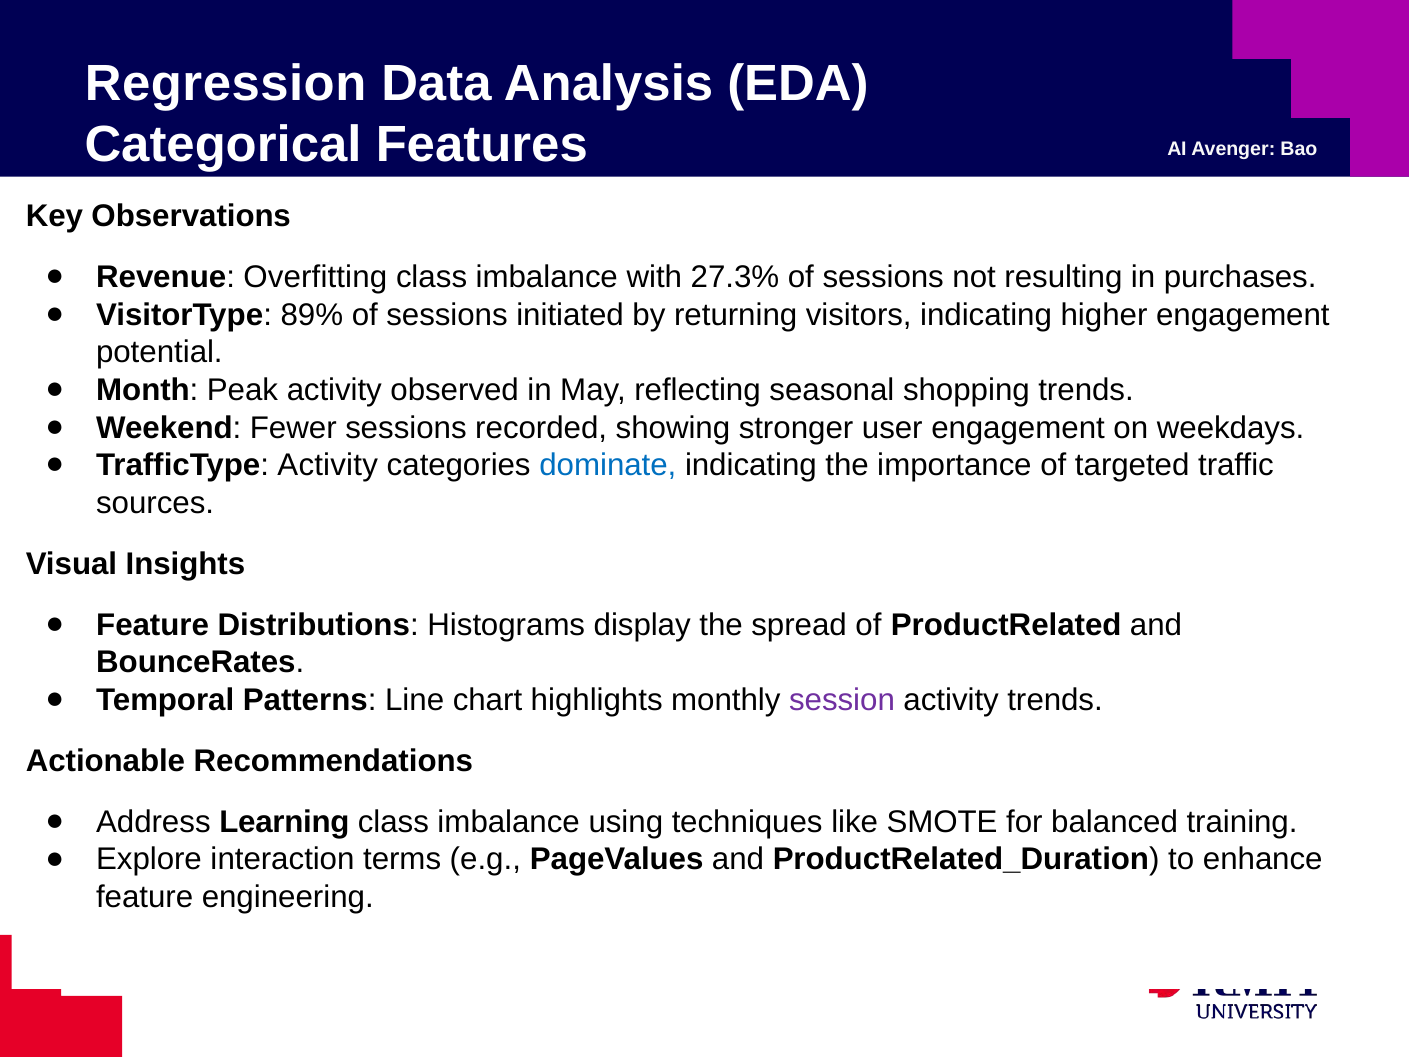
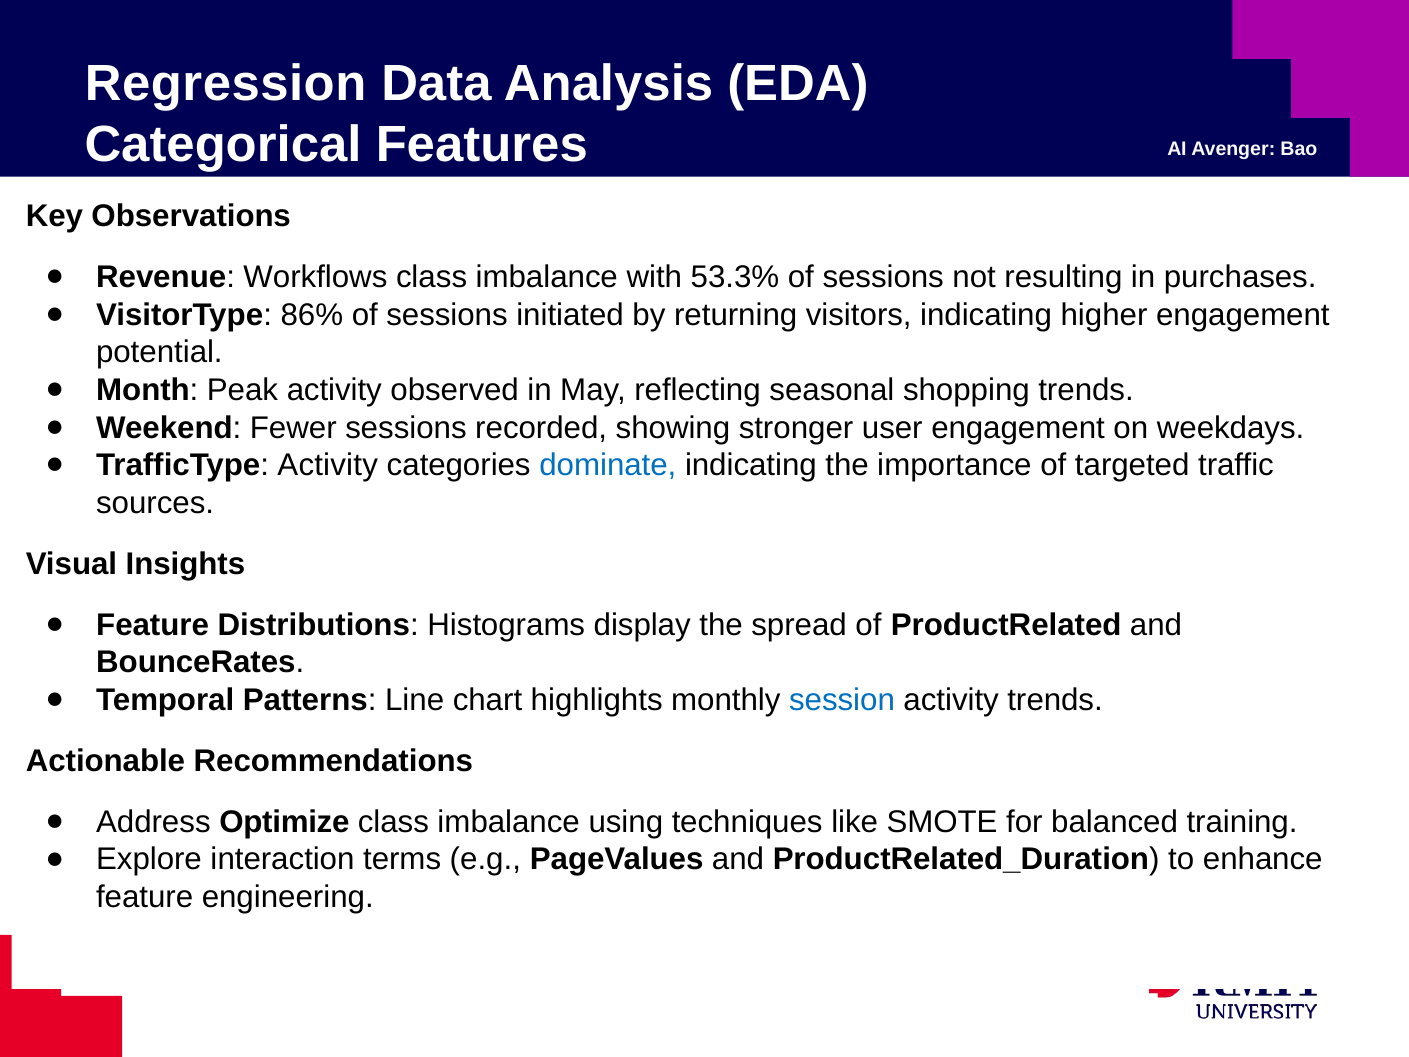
Overfitting: Overfitting -> Workflows (315, 277)
27.3%: 27.3% -> 53.3% (735, 277)
89%: 89% -> 86% (312, 315)
session colour: purple -> blue (842, 700)
Learning: Learning -> Optimize (284, 822)
